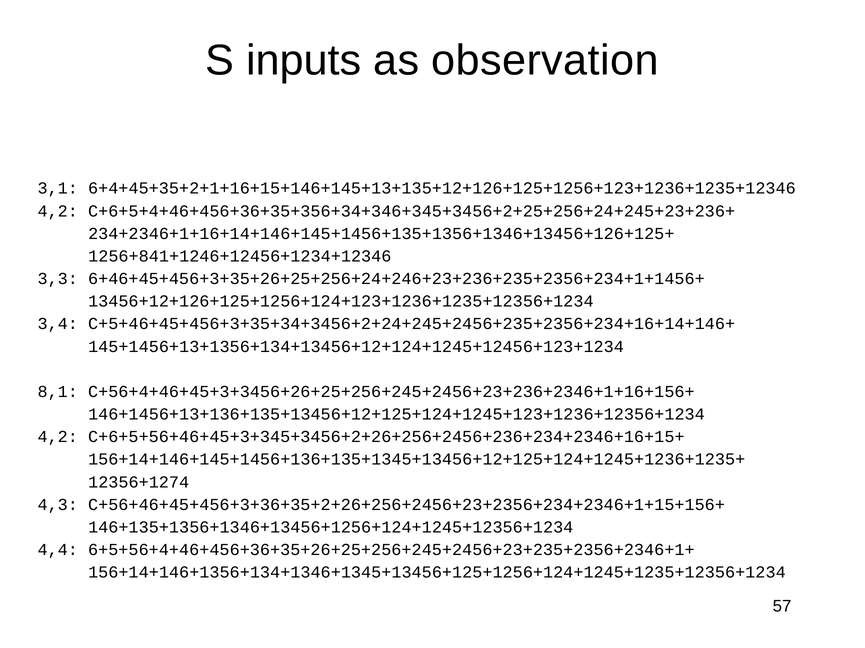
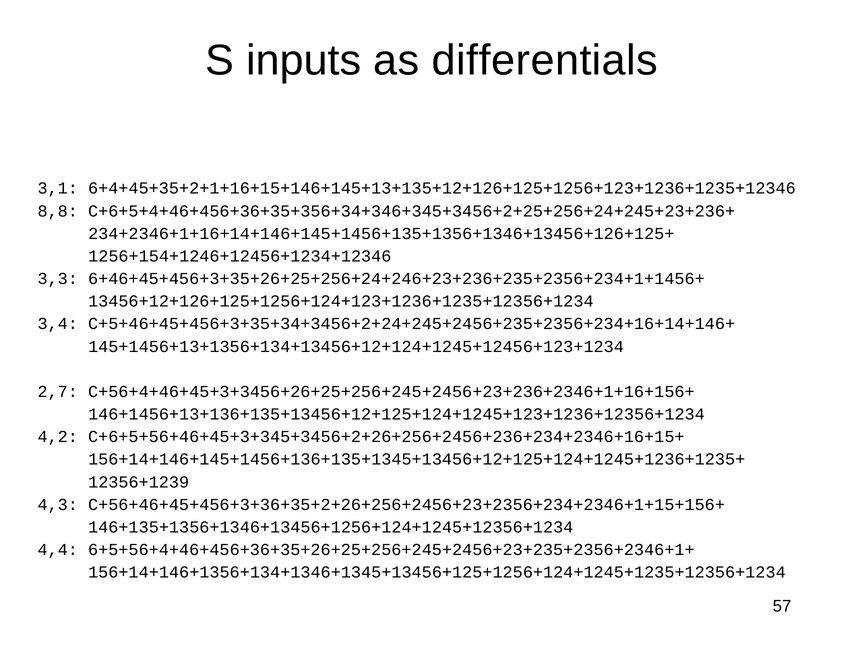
observation: observation -> differentials (545, 61)
4,2: 4,2 -> 8,8 (58, 211)
1256+841+1246+12456+1234+12346: 1256+841+1246+12456+1234+12346 -> 1256+154+1246+12456+1234+12346 (240, 256)
8,1: 8,1 -> 2,7 (58, 392)
12356+1274: 12356+1274 -> 12356+1239 (139, 483)
